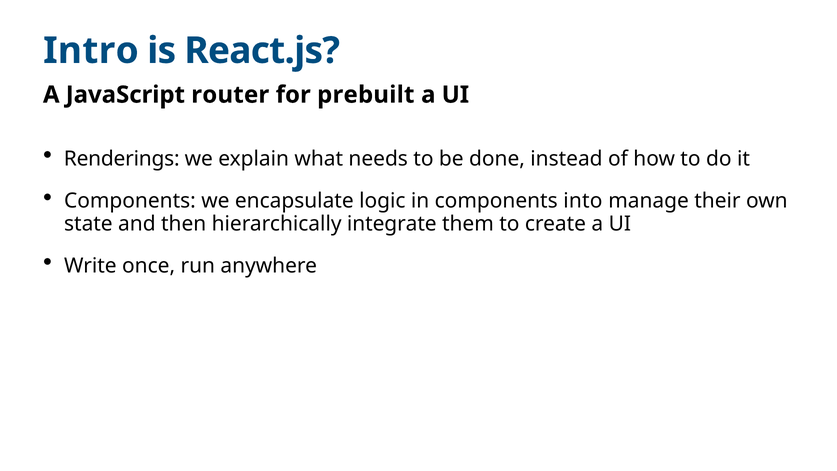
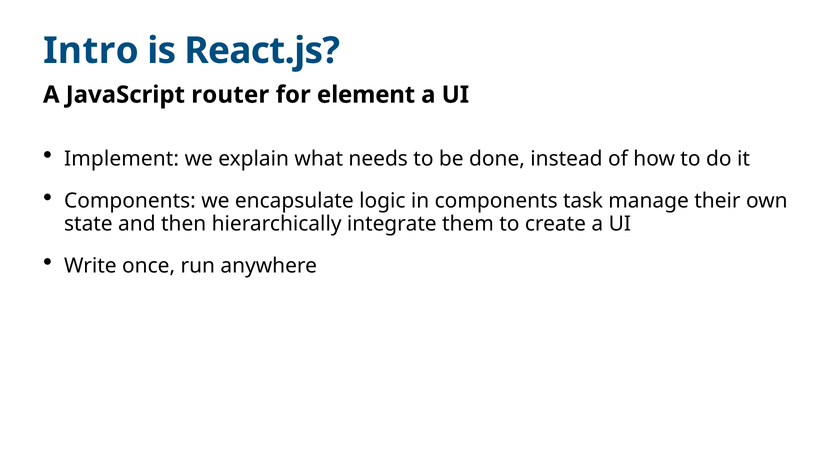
prebuilt: prebuilt -> element (366, 95)
Renderings: Renderings -> Implement (122, 159)
into: into -> task (583, 201)
